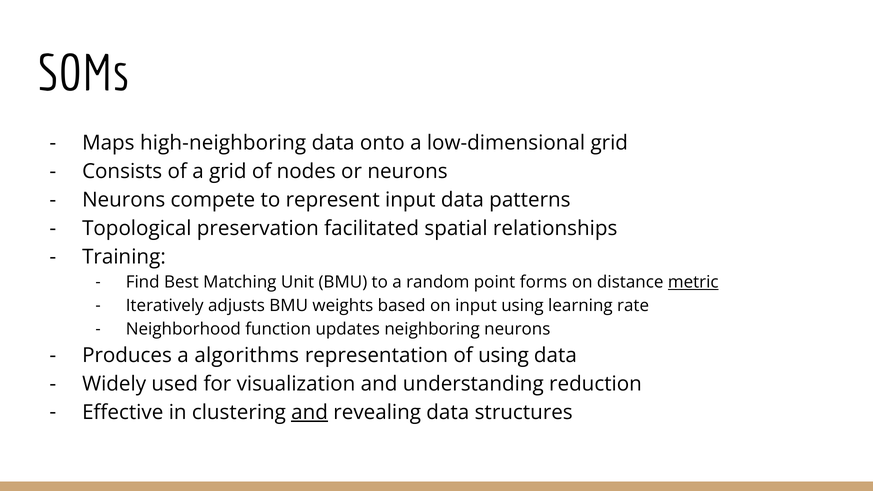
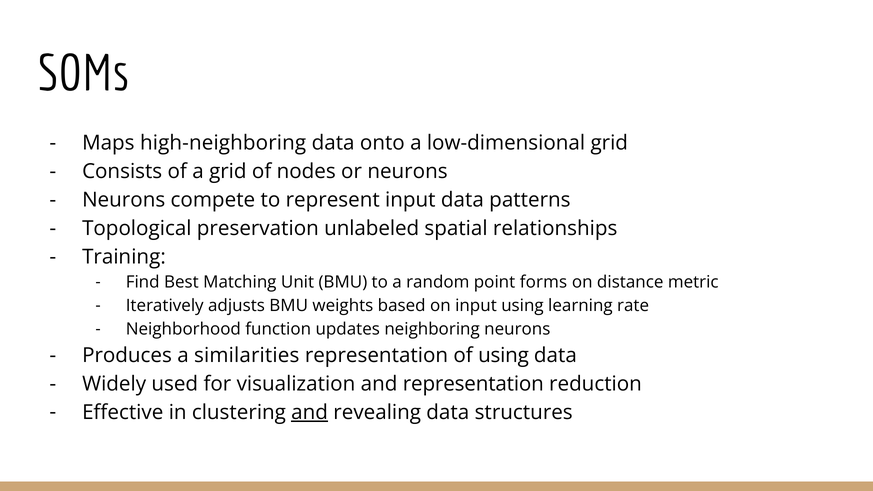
facilitated: facilitated -> unlabeled (372, 228)
metric underline: present -> none (693, 282)
algorithms: algorithms -> similarities (247, 356)
and understanding: understanding -> representation (473, 384)
